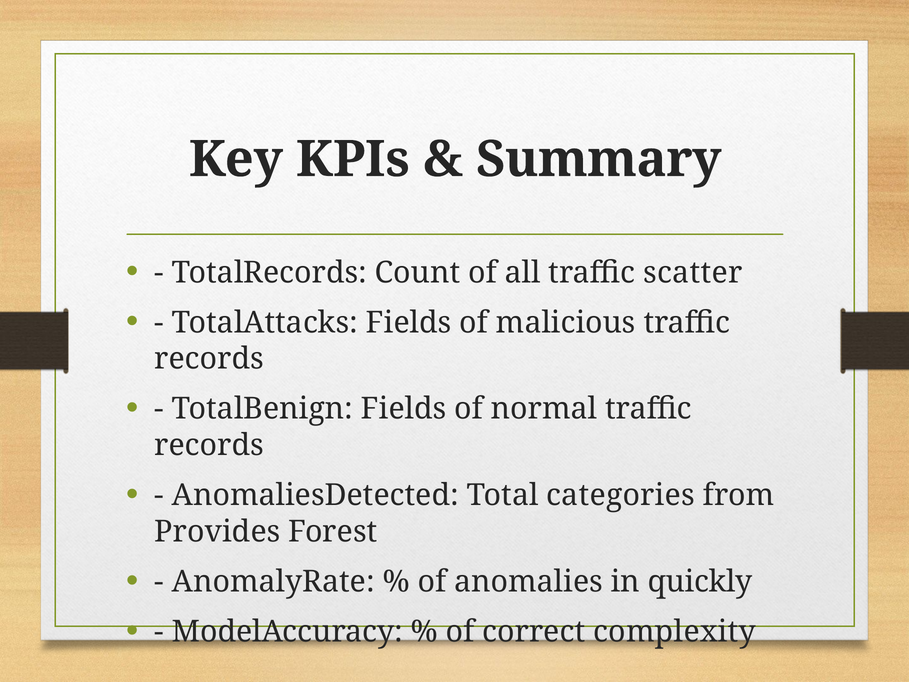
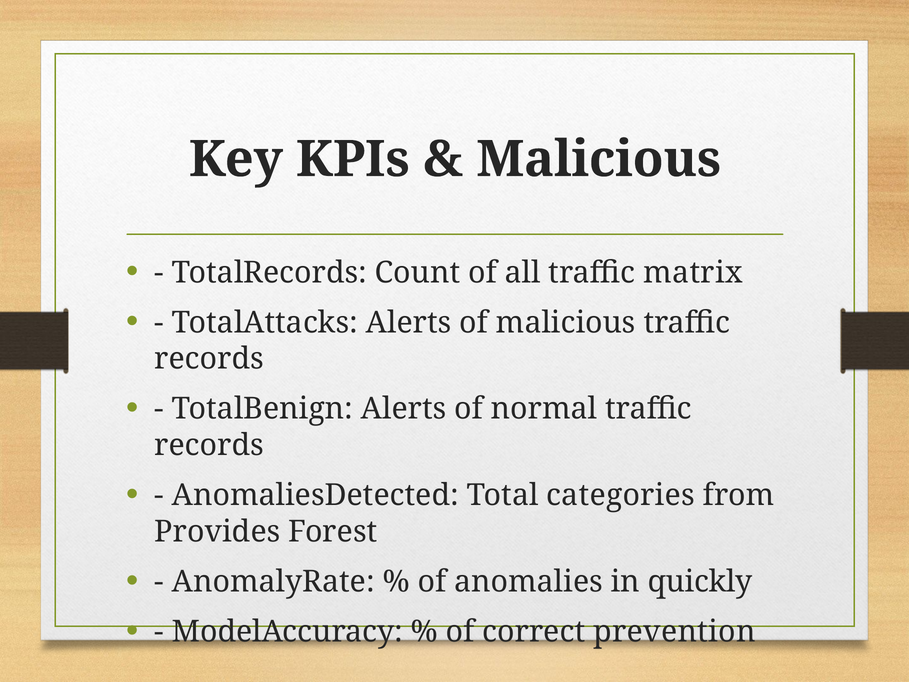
Summary: Summary -> Malicious (599, 159)
scatter: scatter -> matrix (693, 272)
TotalAttacks Fields: Fields -> Alerts (409, 322)
TotalBenign Fields: Fields -> Alerts (404, 409)
complexity: complexity -> prevention (675, 631)
